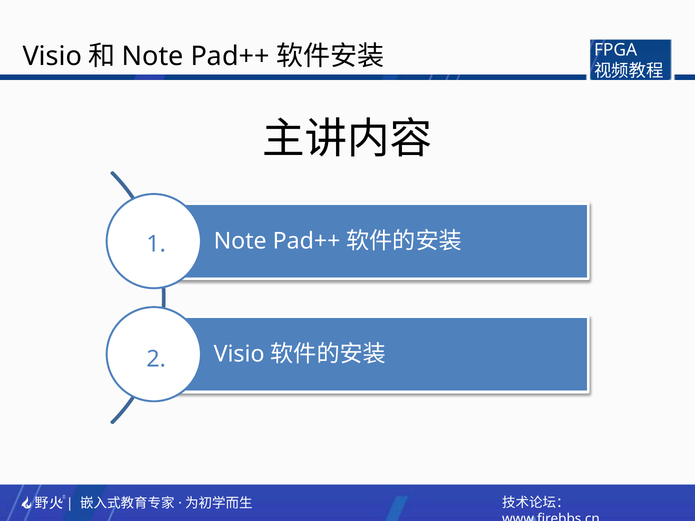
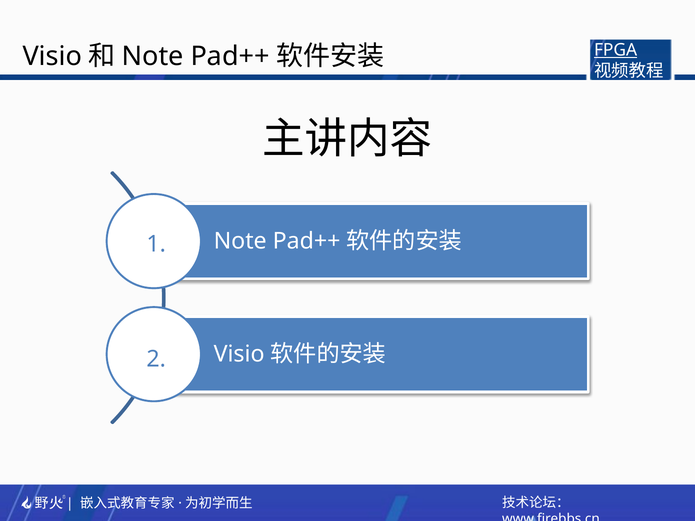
FPGA underline: none -> present (616, 50)
